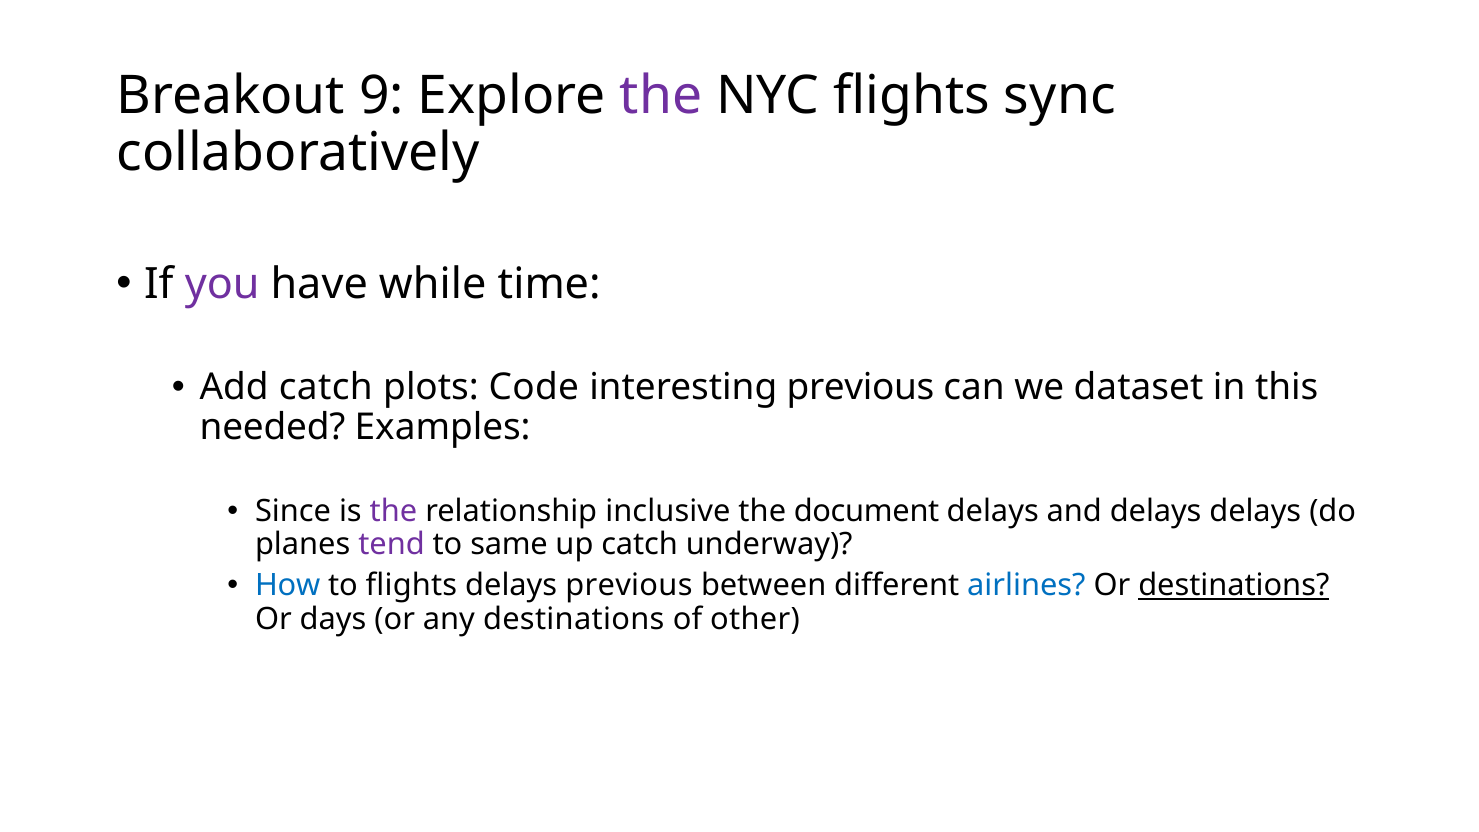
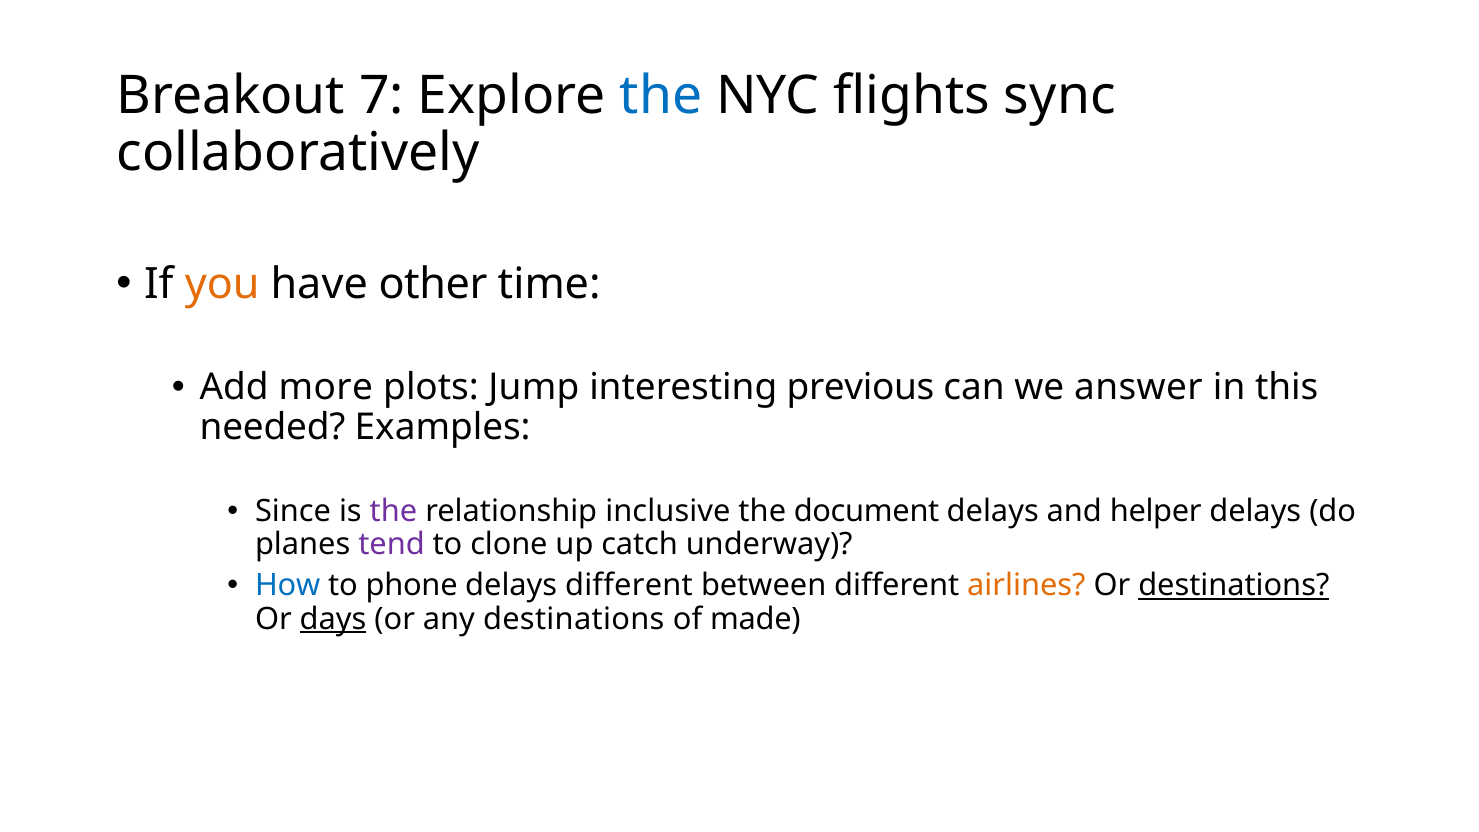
9: 9 -> 7 (382, 95)
the colour: purple -> blue (661, 95)
you colour: purple -> orange (222, 284)
while: while -> other (433, 284)
Add catch: catch -> more (326, 387)
Code: Code -> Jump (534, 387)
dataset: dataset -> answer (1138, 387)
and delays: delays -> helper (1156, 511)
same: same -> clone (509, 545)
to flights: flights -> phone (412, 586)
delays previous: previous -> different (629, 586)
airlines colour: blue -> orange (1026, 586)
days underline: none -> present (333, 619)
other: other -> made (755, 619)
